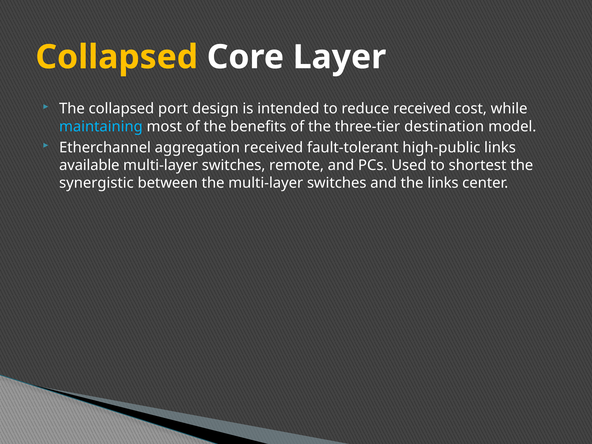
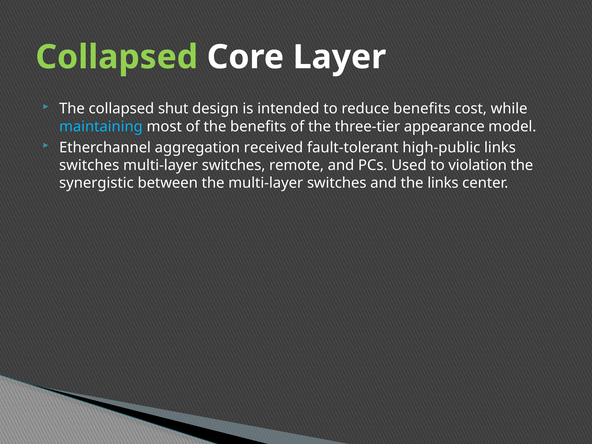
Collapsed colour: yellow -> light green (117, 57)
port: port -> shut (173, 109)
reduce received: received -> benefits (422, 109)
destination: destination -> appearance (444, 126)
available: available -> switches (89, 165)
shortest: shortest -> violation (478, 165)
